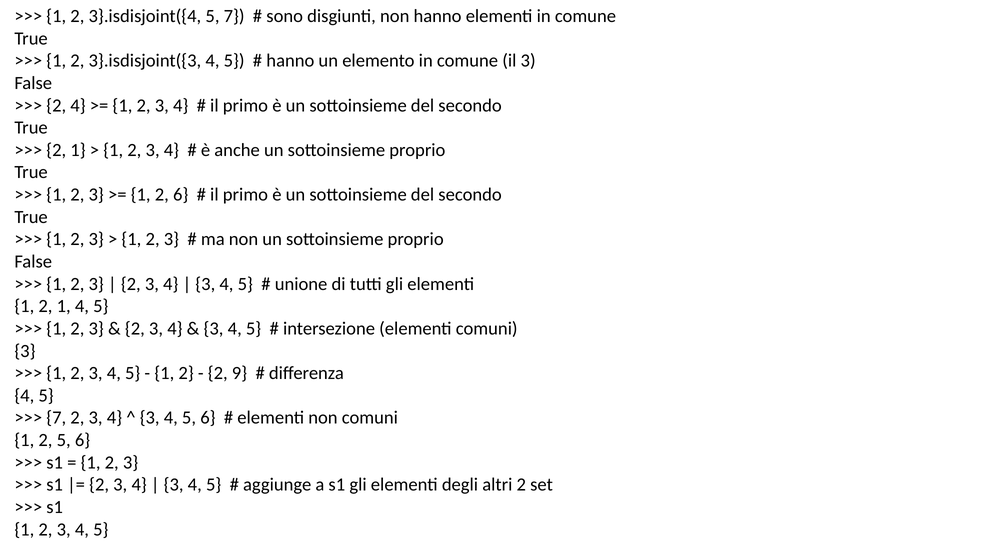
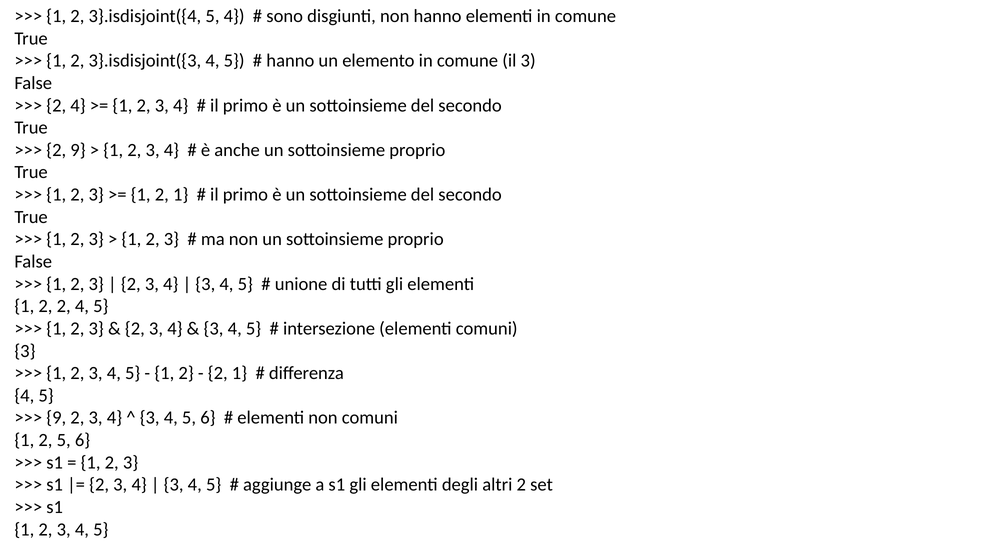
5 7: 7 -> 4 (234, 16)
1: 1 -> 9 (78, 150)
1 2 6: 6 -> 1 (181, 195)
1 2 1: 1 -> 2 (64, 306)
9: 9 -> 1 (239, 373)
7: 7 -> 9 (56, 418)
